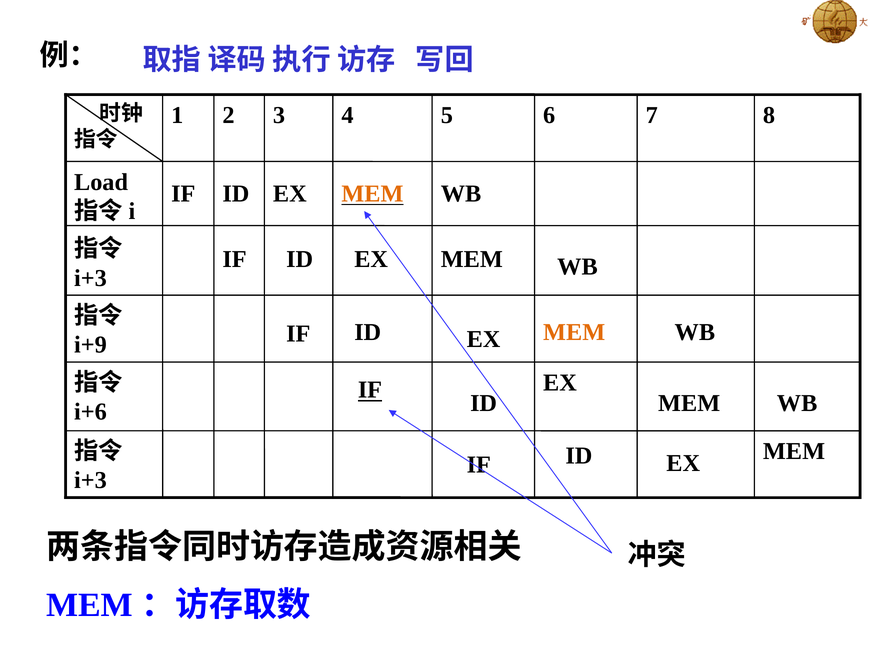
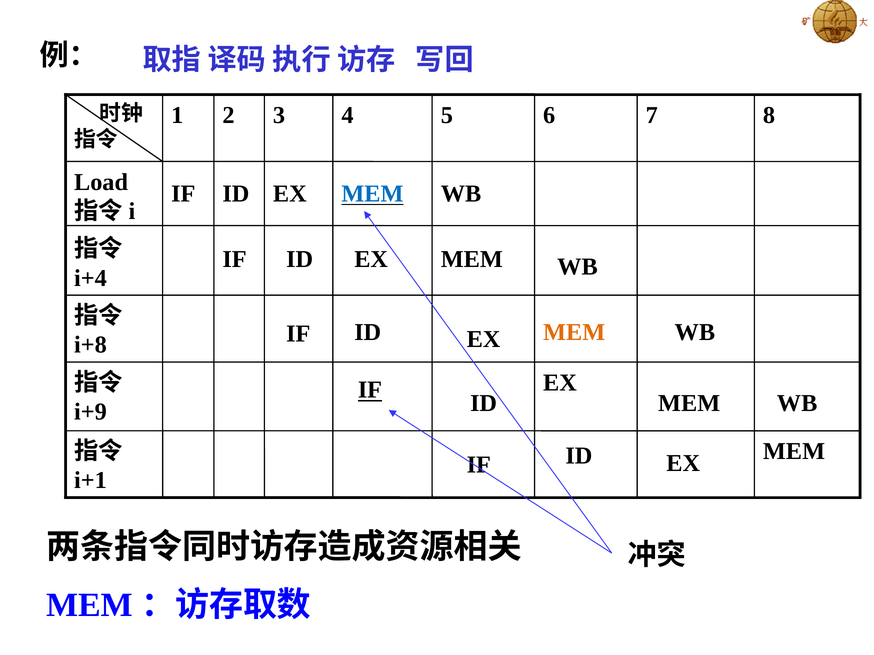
MEM colour: orange -> blue (372, 194)
i+3: i+3 -> i+4 (90, 278)
i+9: i+9 -> i+8 (90, 345)
i+6: i+6 -> i+9 (90, 412)
i+3: i+3 -> i+1 (90, 481)
